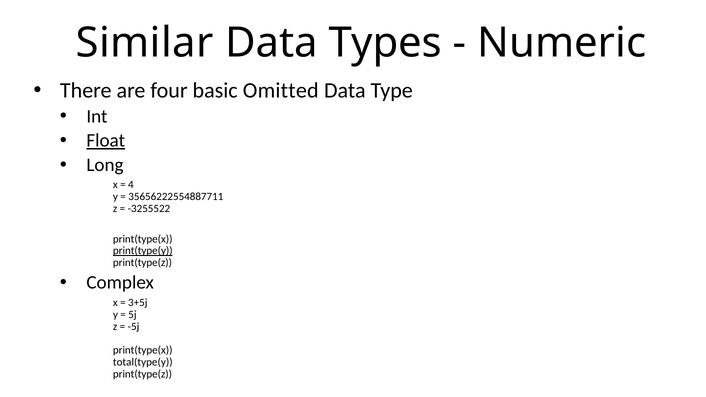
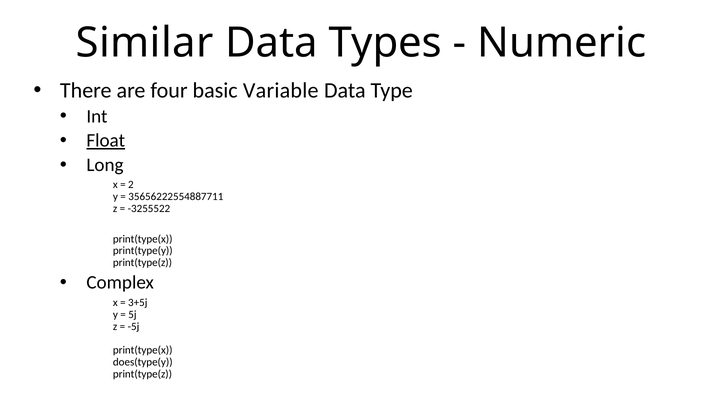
Omitted: Omitted -> Variable (281, 90)
4: 4 -> 2 (131, 185)
print(type(y underline: present -> none (143, 251)
total(type(y: total(type(y -> does(type(y (143, 362)
